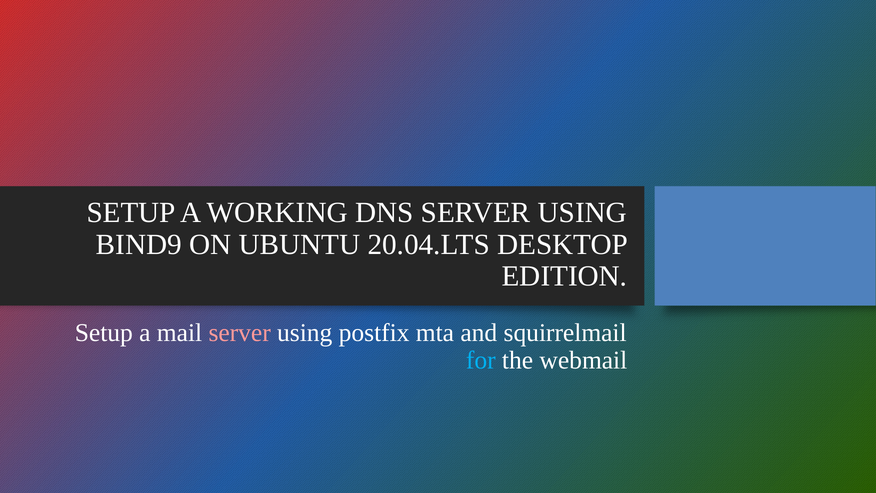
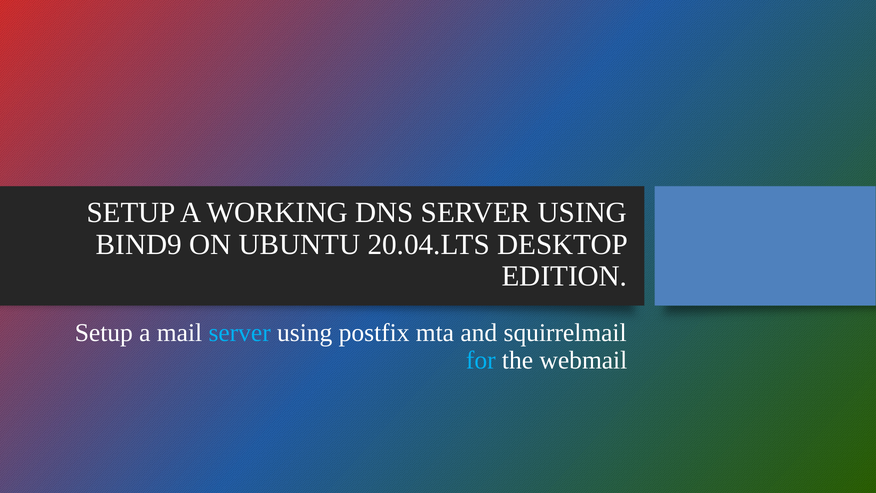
server colour: pink -> light blue (240, 333)
